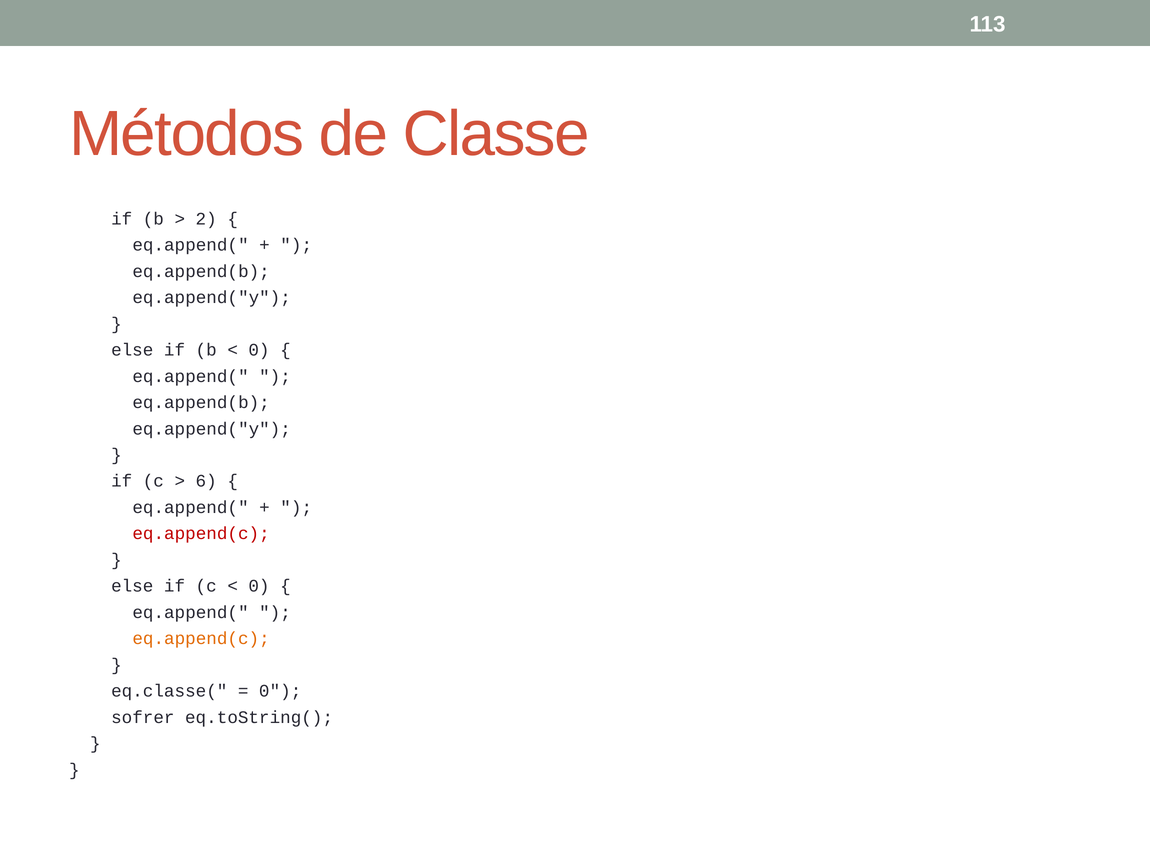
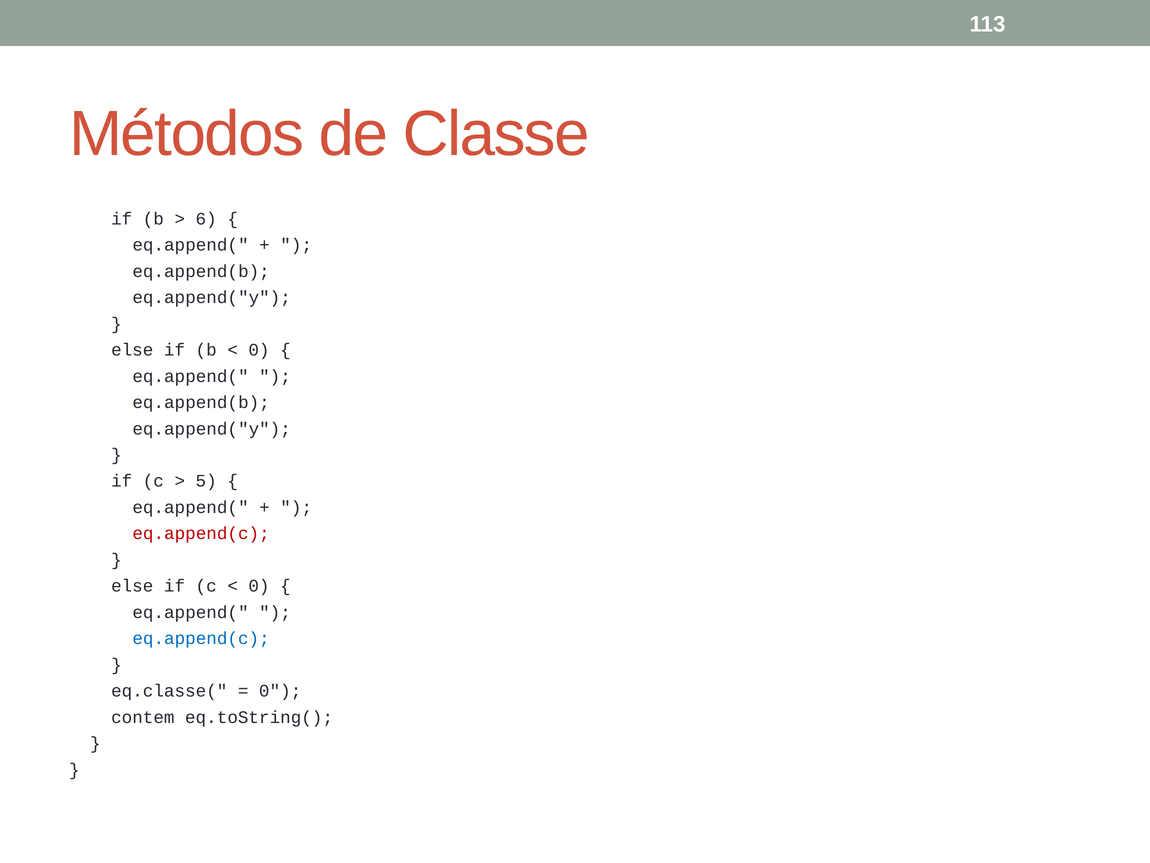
2: 2 -> 6 (206, 219)
6: 6 -> 5 (206, 481)
eq.append(c colour: orange -> blue (201, 638)
sofrer: sofrer -> contem (143, 717)
